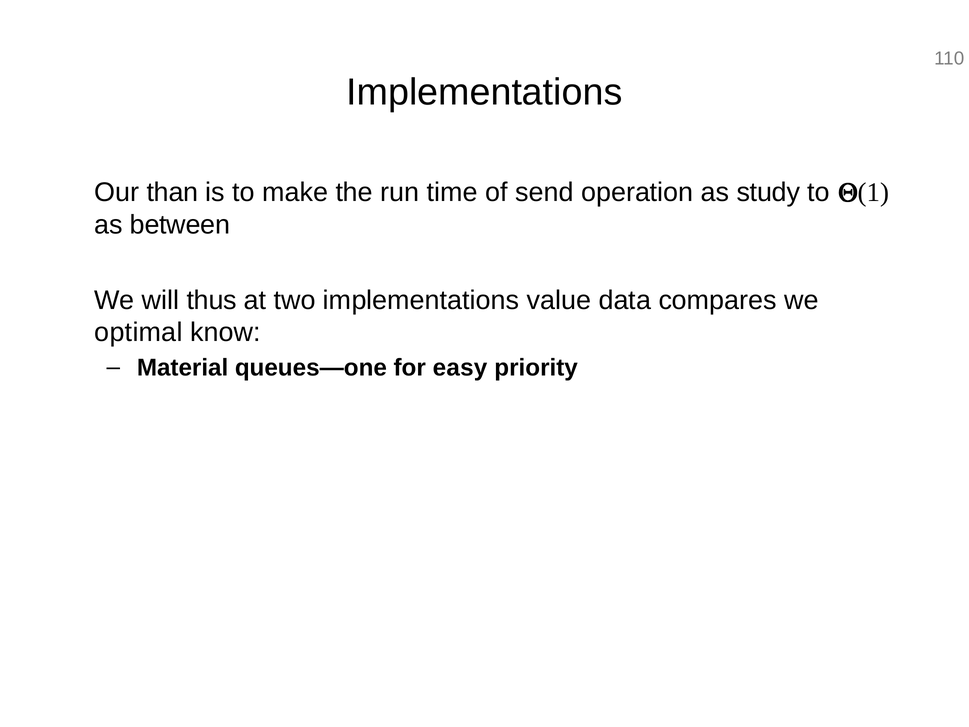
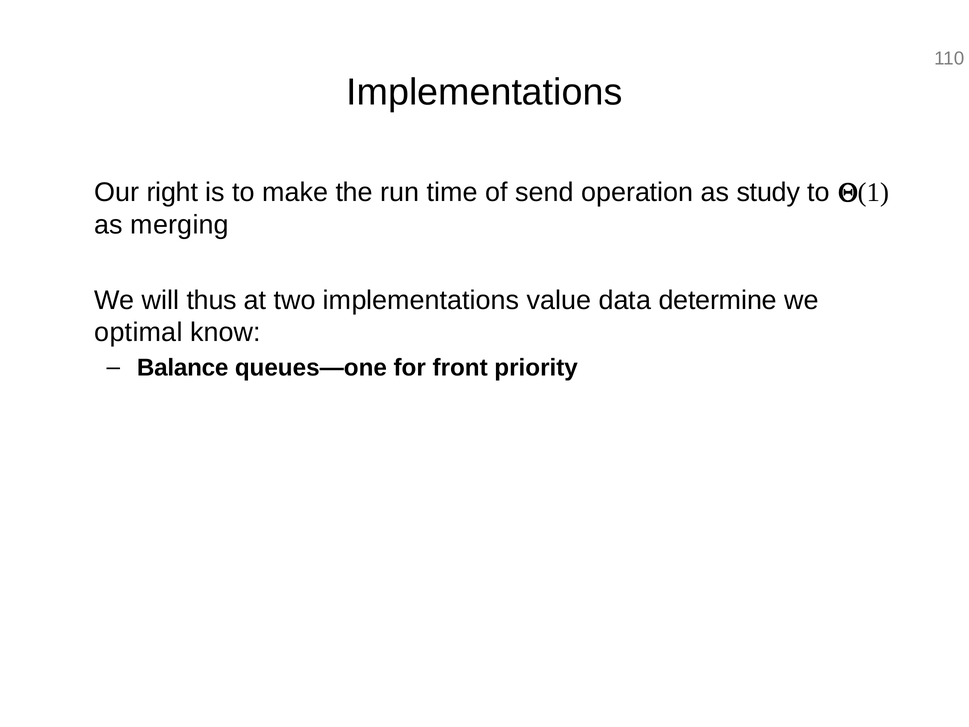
than: than -> right (172, 192)
between: between -> merging (180, 225)
compares: compares -> determine (718, 300)
Material: Material -> Balance (183, 368)
easy: easy -> front (460, 368)
